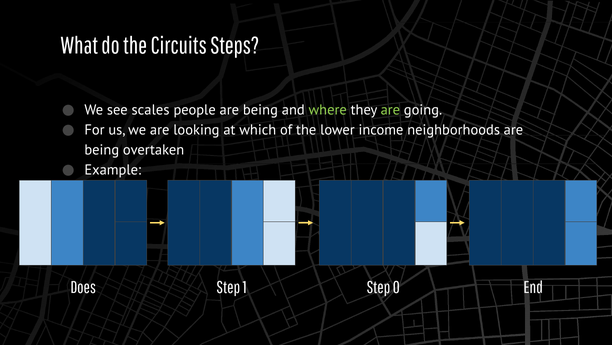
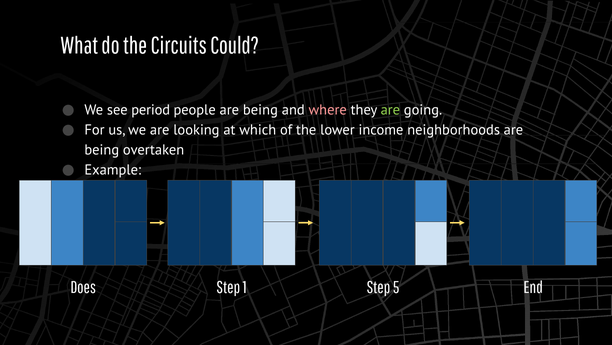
Steps: Steps -> Could (235, 46)
scales: scales -> period (151, 110)
where colour: light green -> pink (328, 110)
0: 0 -> 5 (396, 287)
